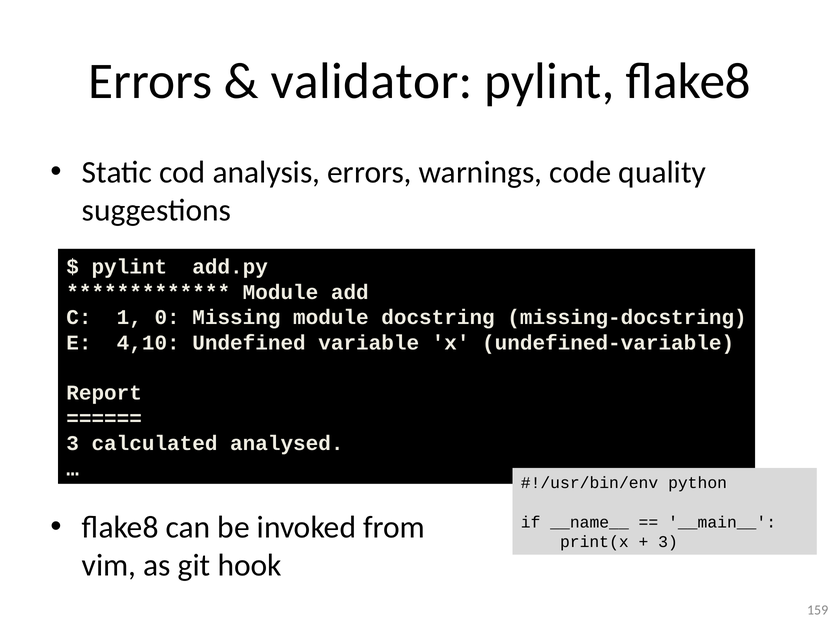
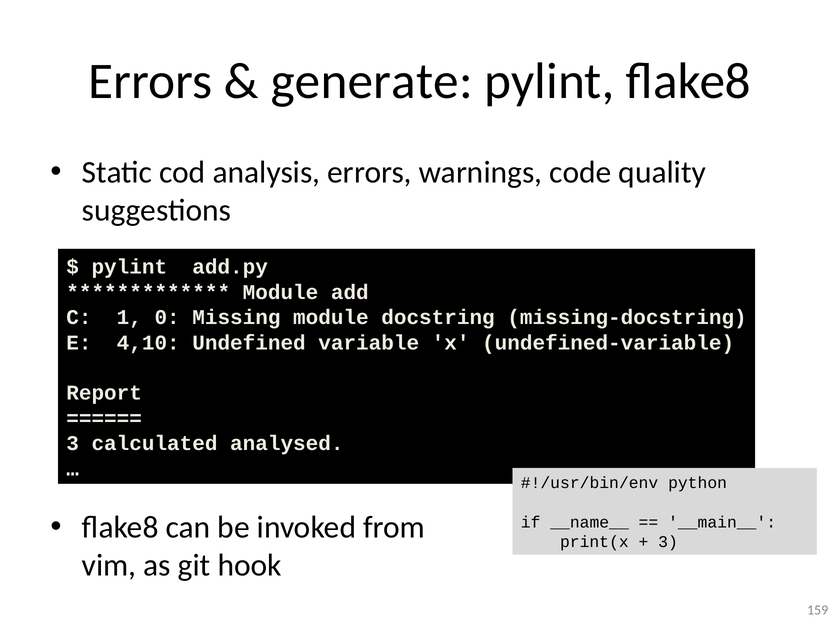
validator: validator -> generate (372, 81)
